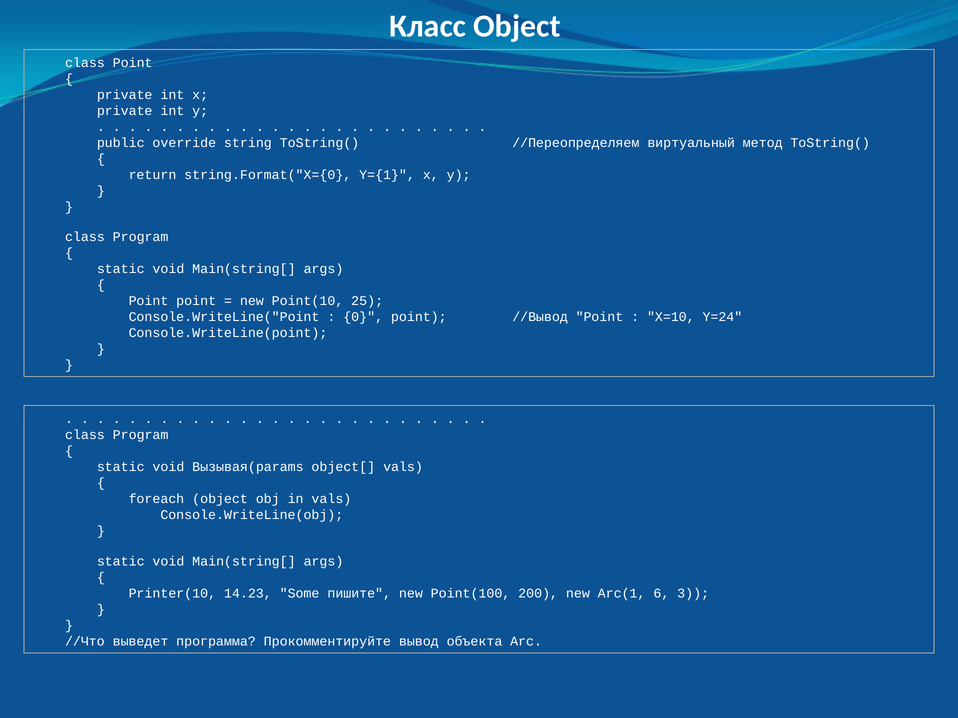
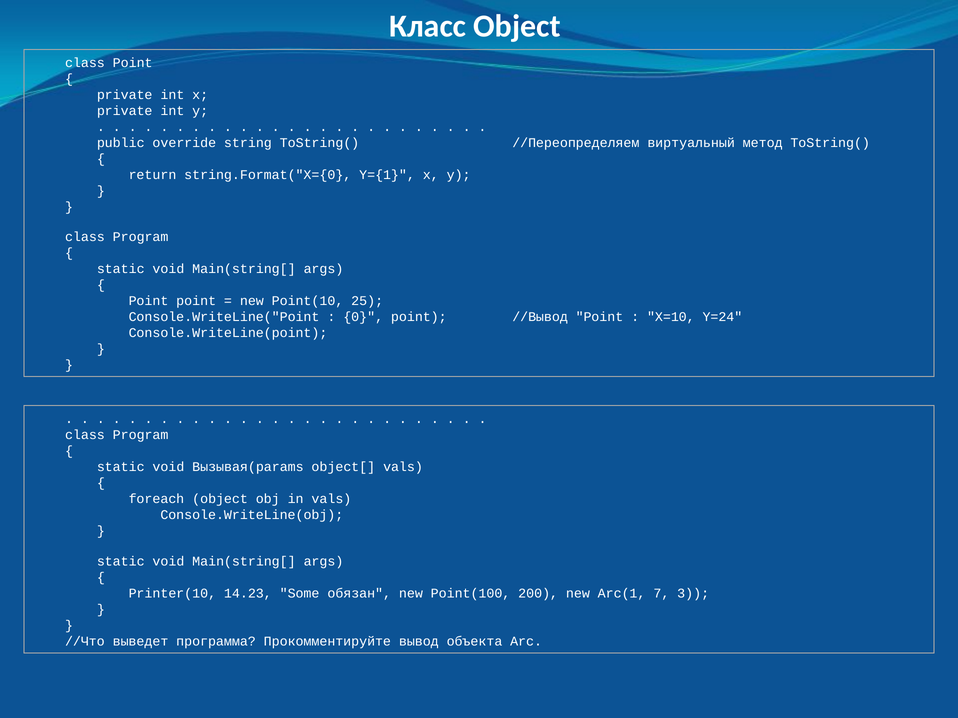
пишите: пишите -> обязан (359, 594)
6: 6 -> 7 (661, 594)
